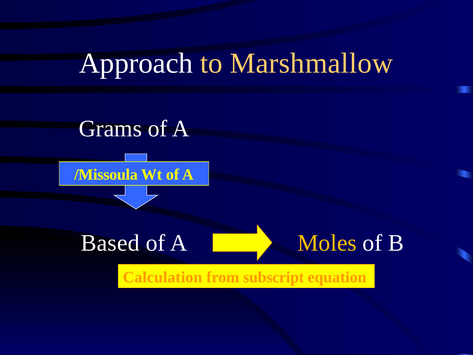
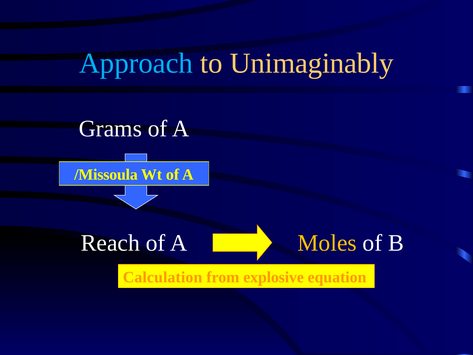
Approach colour: white -> light blue (136, 63)
Marshmallow: Marshmallow -> Unimaginably (312, 63)
Based: Based -> Reach (110, 243)
subscript: subscript -> explosive (274, 277)
